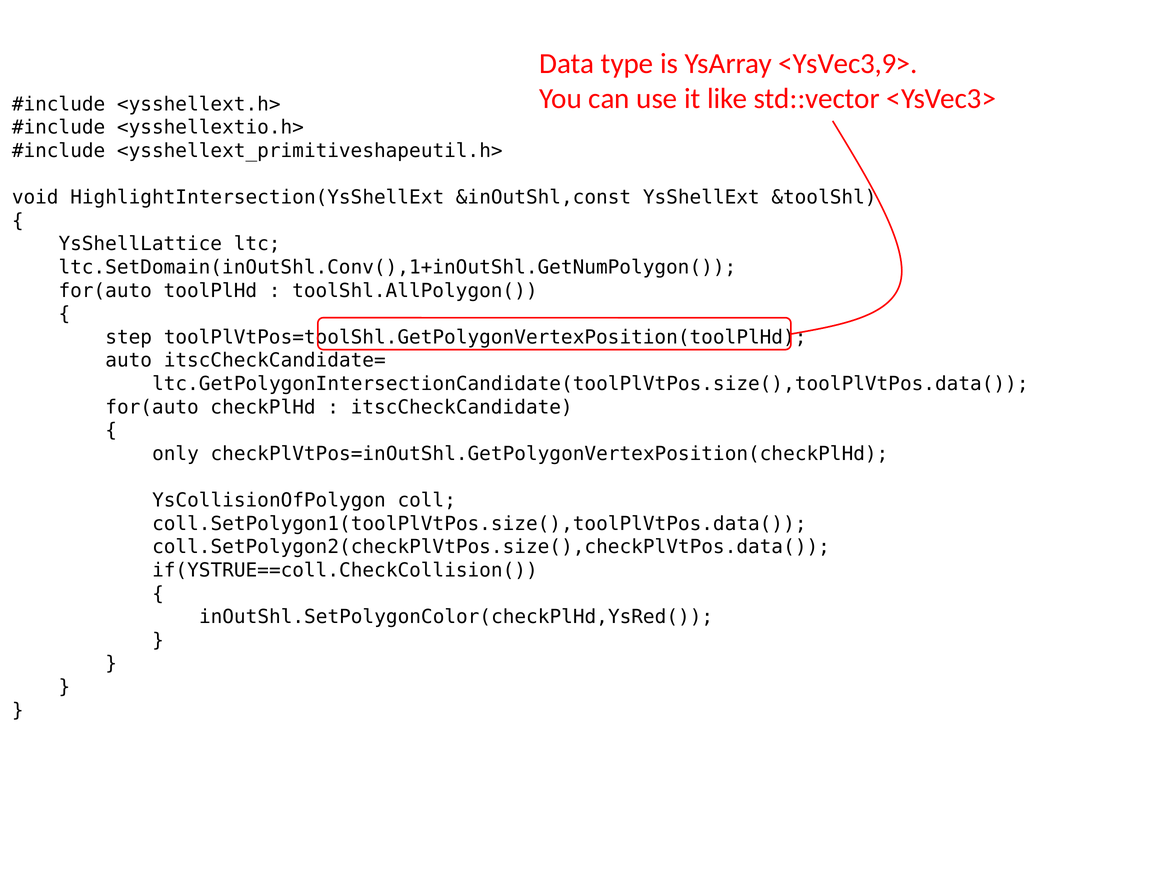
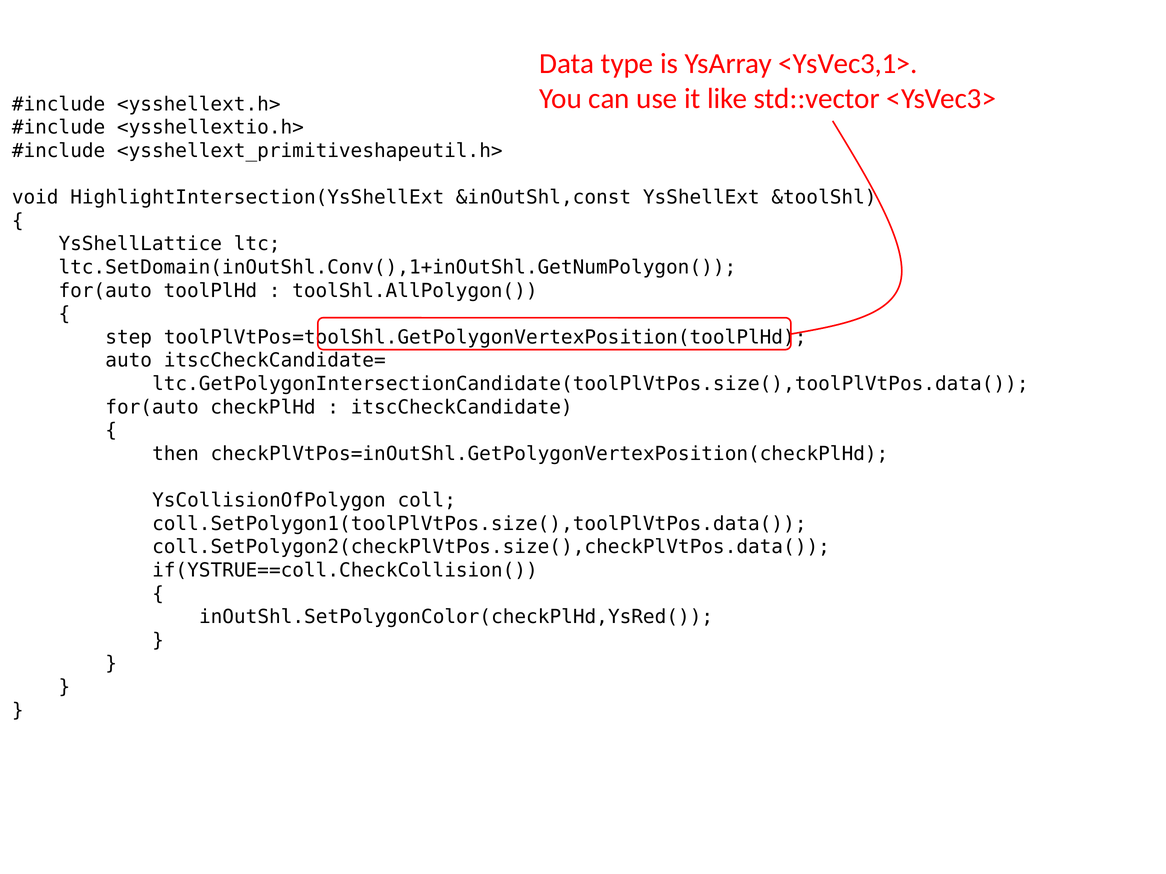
<YsVec3,9>: <YsVec3,9> -> <YsVec3,1> (848, 64)
only: only -> then (176, 454)
